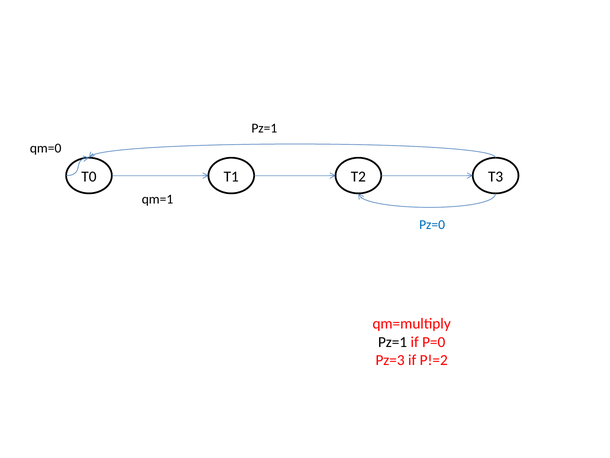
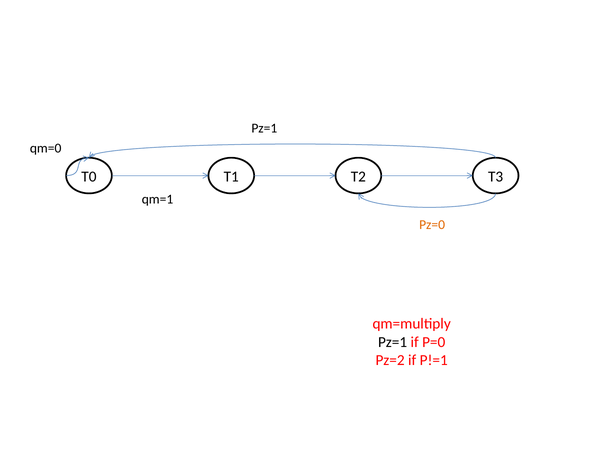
Pz=0 colour: blue -> orange (432, 225)
Pz=3: Pz=3 -> Pz=2 (390, 360)
P!=2: P!=2 -> P!=1 (434, 360)
